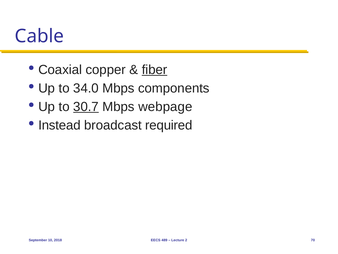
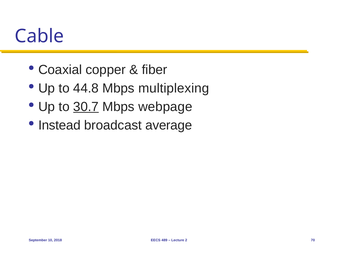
fiber underline: present -> none (155, 70)
34.0: 34.0 -> 44.8 (86, 88)
components: components -> multiplexing (174, 88)
required: required -> average (169, 125)
